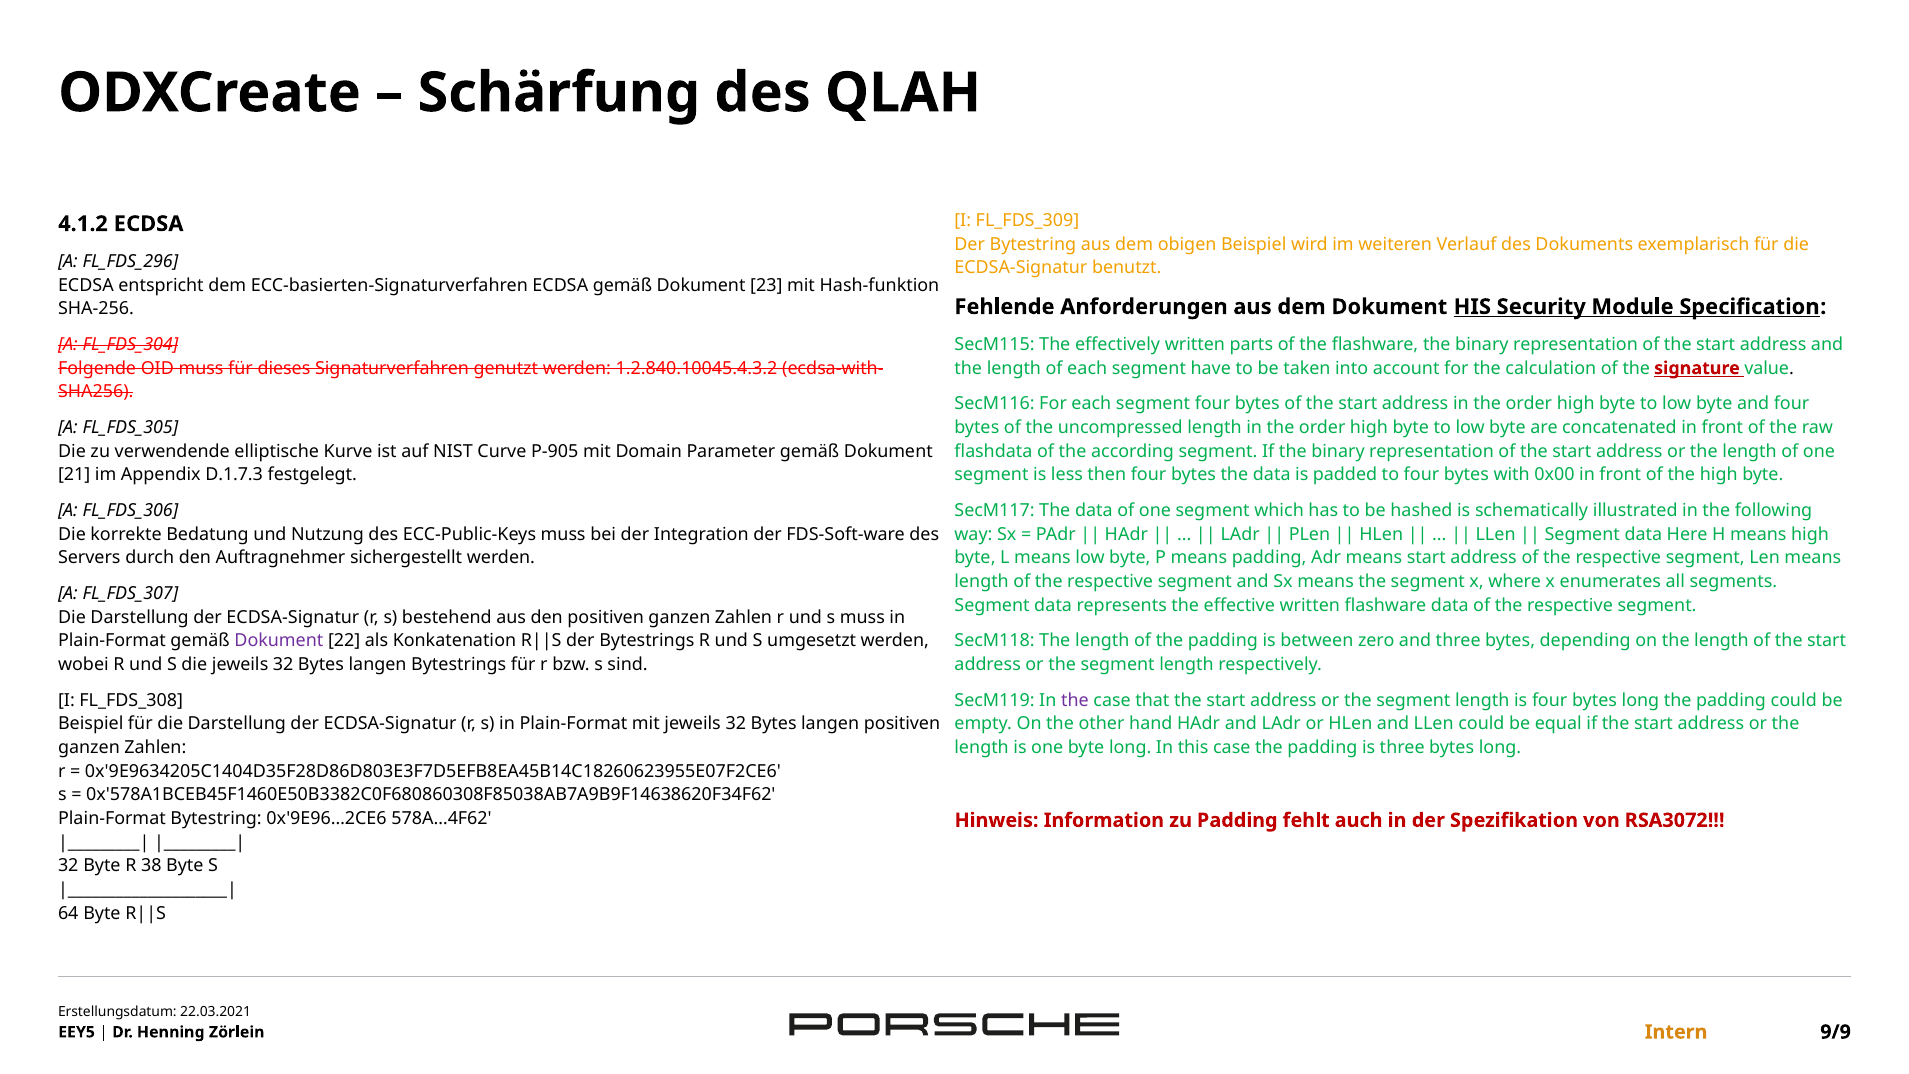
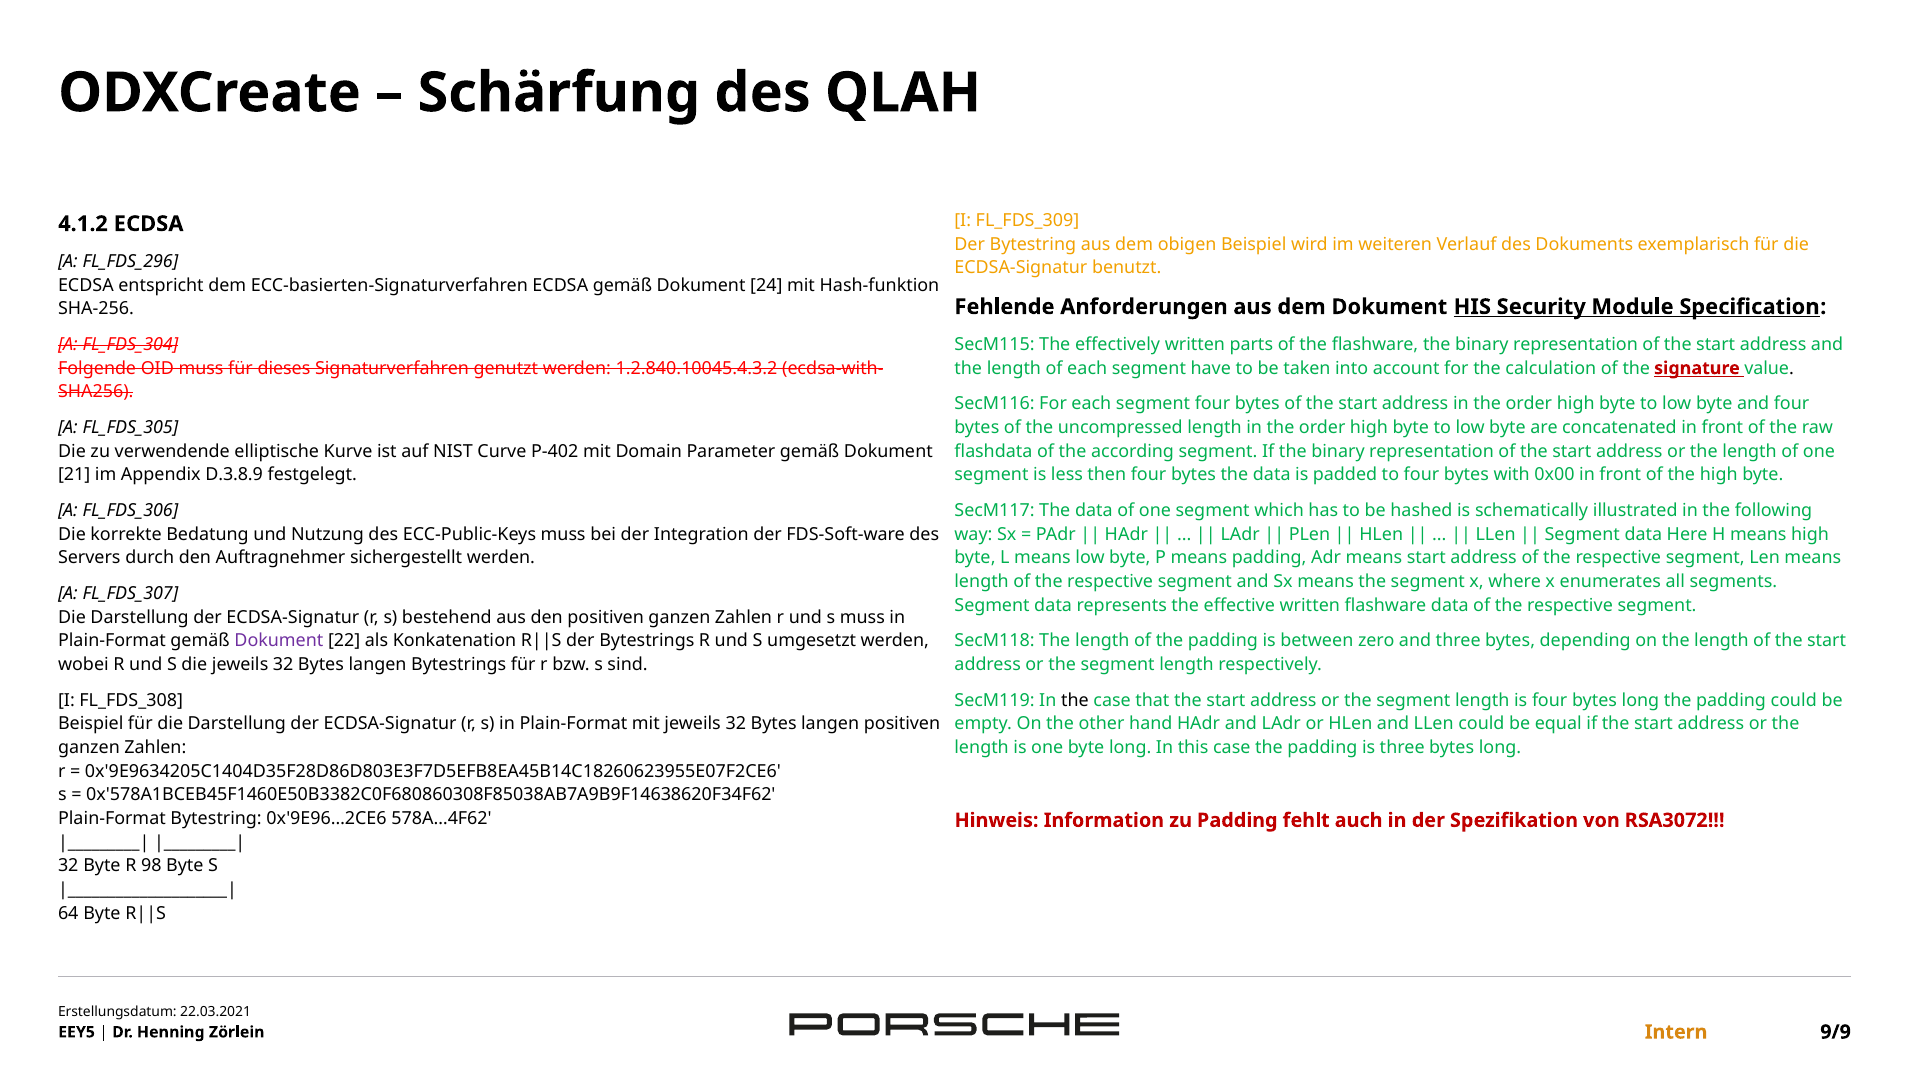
23: 23 -> 24 (766, 285)
P-905: P-905 -> P-402 (555, 451)
D.1.7.3: D.1.7.3 -> D.3.8.9 (234, 475)
the colour: purple -> black (1075, 700)
38: 38 -> 98 (151, 866)
